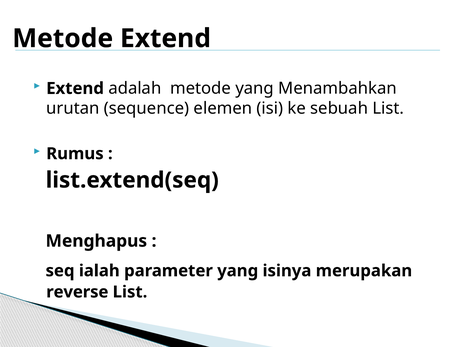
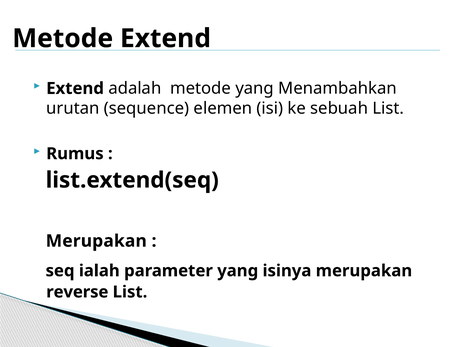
Menghapus: Menghapus -> Merupakan (96, 241)
